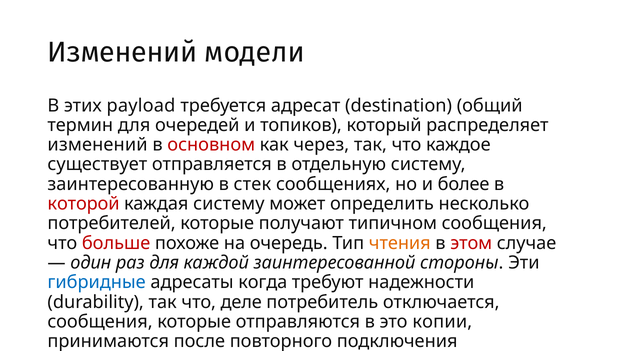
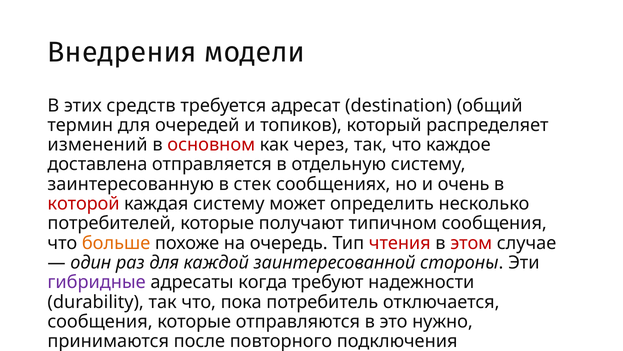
Изменений: Изменений -> Внедрения (122, 52)
payload: payload -> средств (141, 105)
существует: существует -> доставлена (97, 164)
более: более -> очень (464, 184)
больше colour: red -> orange (116, 243)
чтения colour: orange -> red (400, 243)
гибридные colour: blue -> purple (97, 282)
деле: деле -> пока (241, 302)
копии: копии -> нужно (442, 321)
